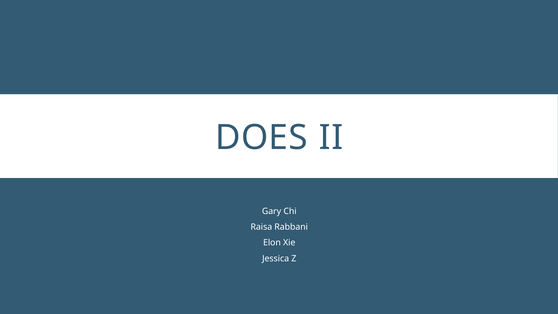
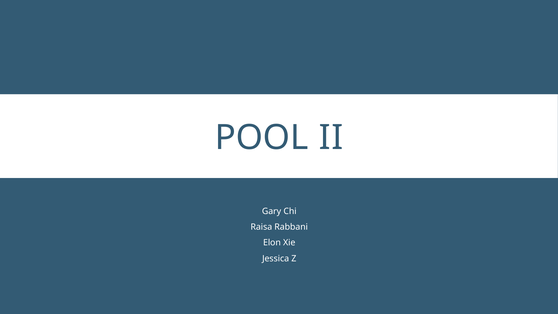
DOES: DOES -> POOL (262, 137)
